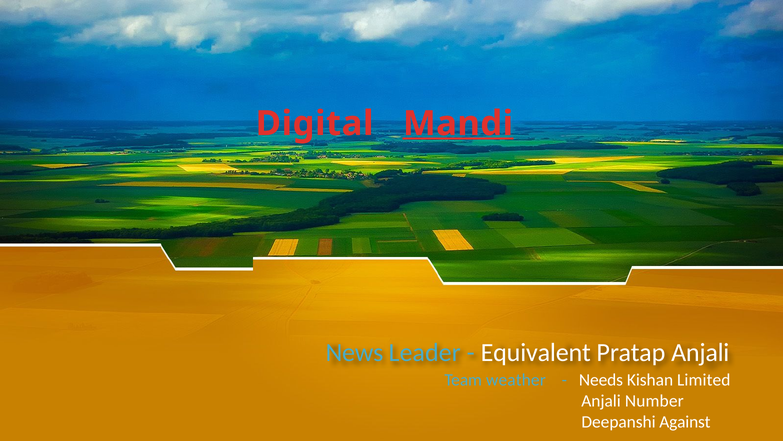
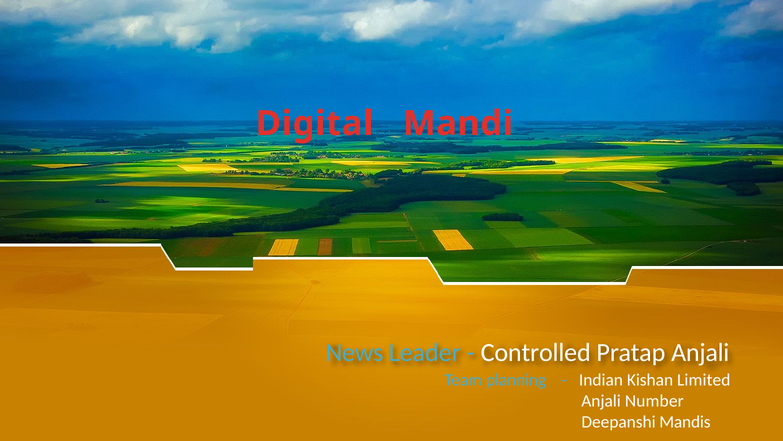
Mandi underline: present -> none (458, 123)
Equivalent: Equivalent -> Controlled (536, 352)
weather: weather -> planning (516, 380)
Needs: Needs -> Indian (601, 380)
Against: Against -> Mandis (685, 421)
